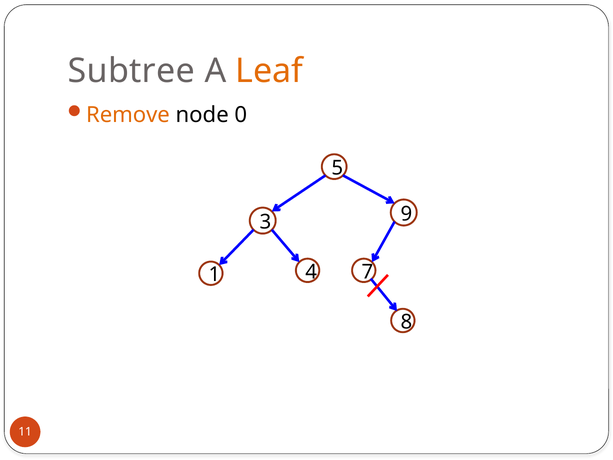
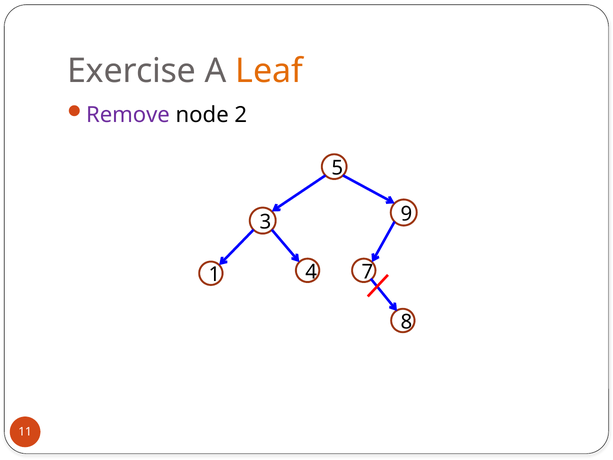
Subtree: Subtree -> Exercise (132, 71)
Remove colour: orange -> purple (128, 115)
0: 0 -> 2 (241, 115)
